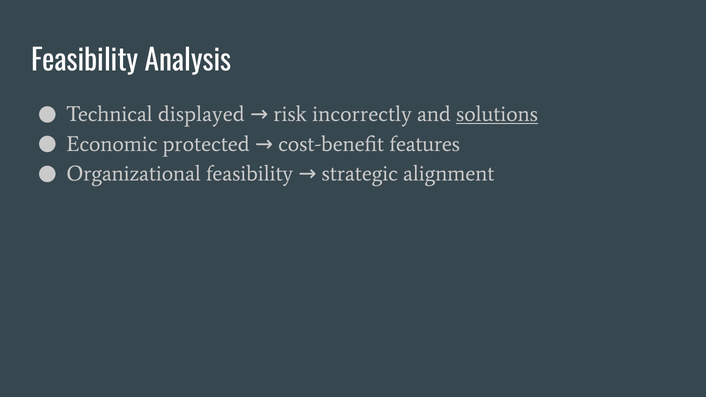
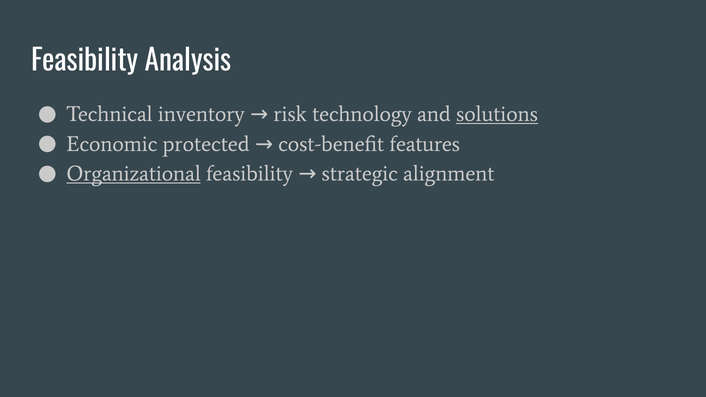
displayed: displayed -> inventory (201, 114)
incorrectly: incorrectly -> technology (362, 114)
Organizational underline: none -> present (134, 174)
